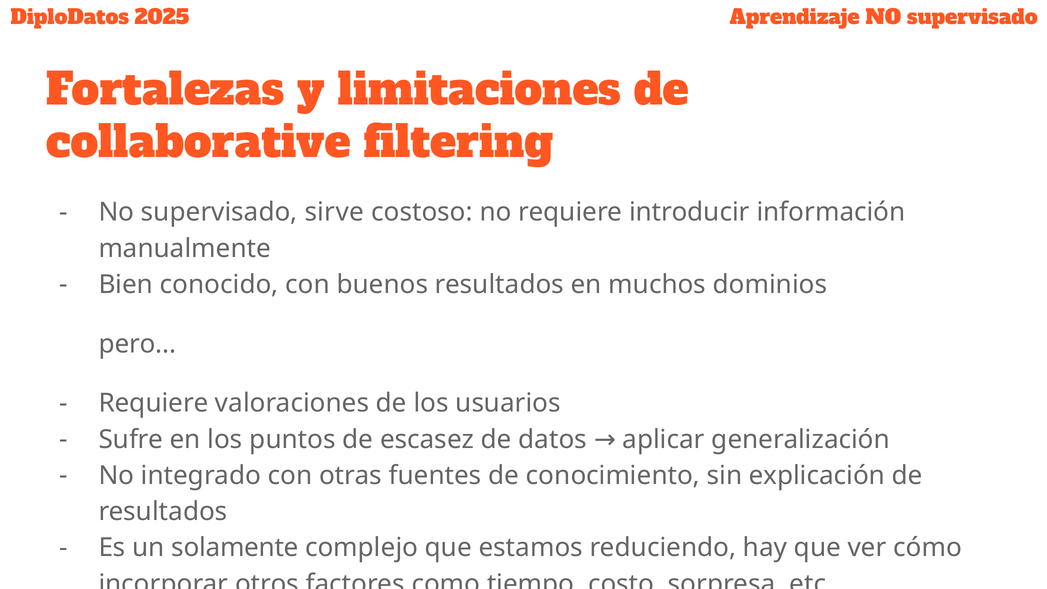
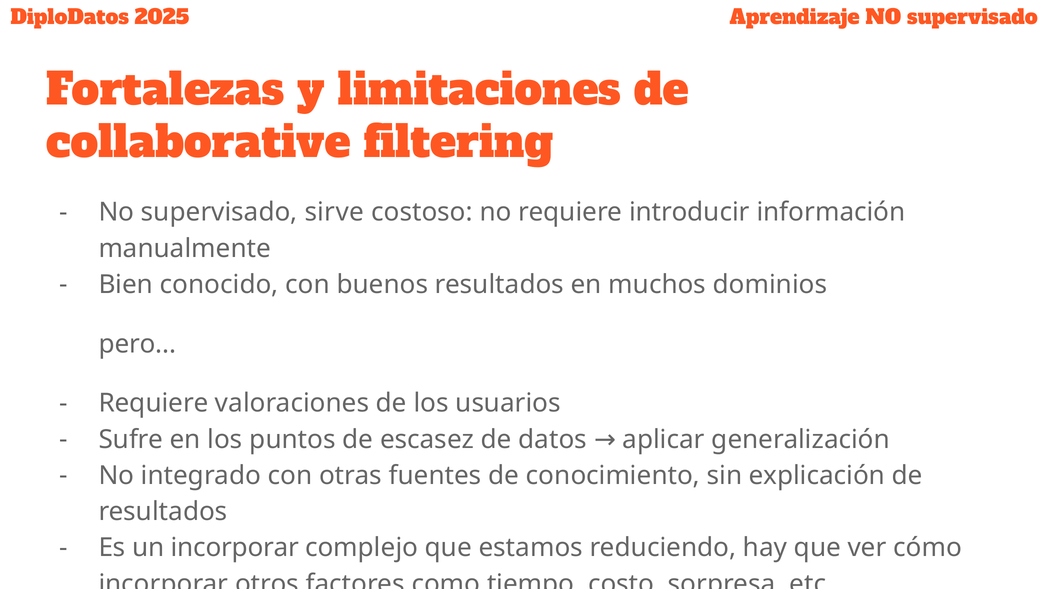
un solamente: solamente -> incorporar (235, 548)
